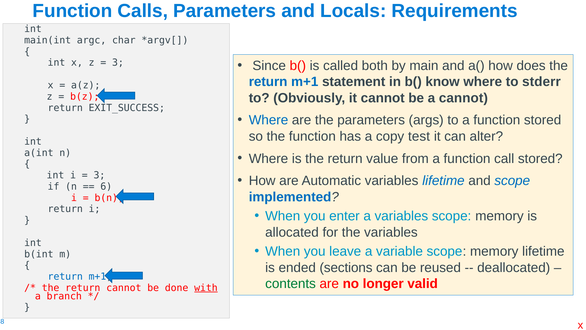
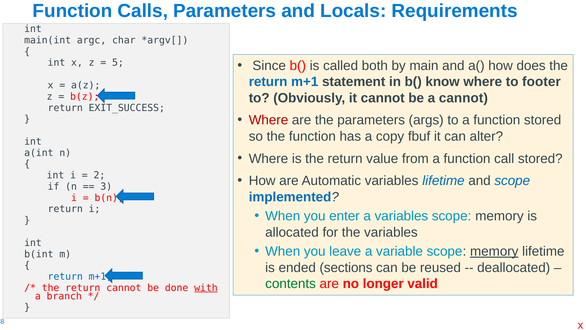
3: 3 -> 5 (118, 63)
stderr: stderr -> footer (541, 82)
Where colour: blue -> red (268, 120)
test: test -> fbuf (419, 136)
3: 3 -> 2 (99, 175)
6: 6 -> 3 (106, 186)
memory underline: none -> present (494, 251)
